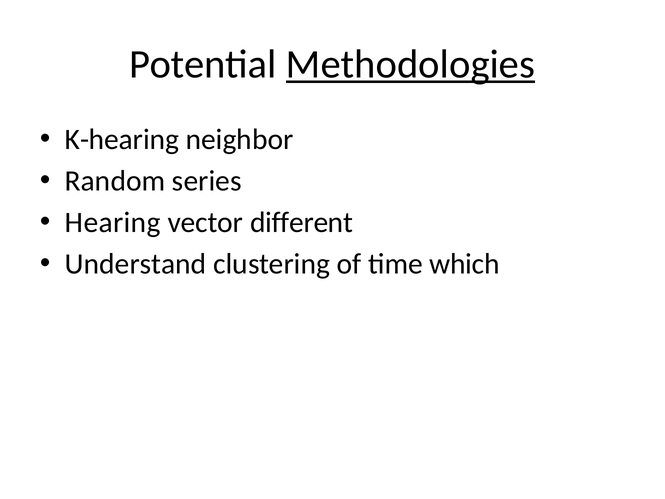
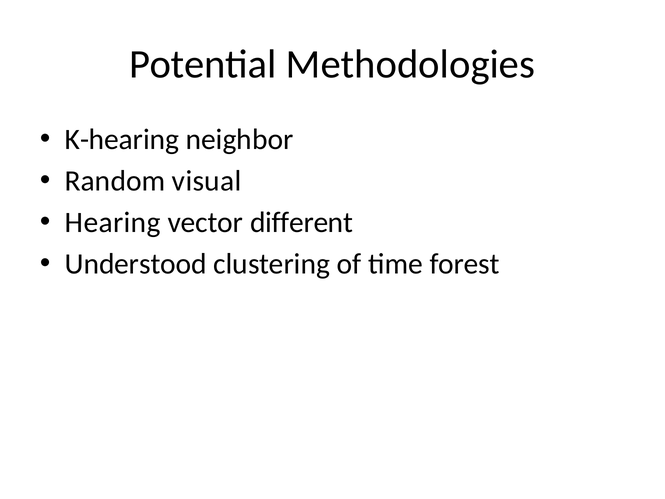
Methodologies underline: present -> none (410, 64)
series: series -> visual (207, 181)
Understand: Understand -> Understood (136, 264)
which: which -> forest (464, 264)
